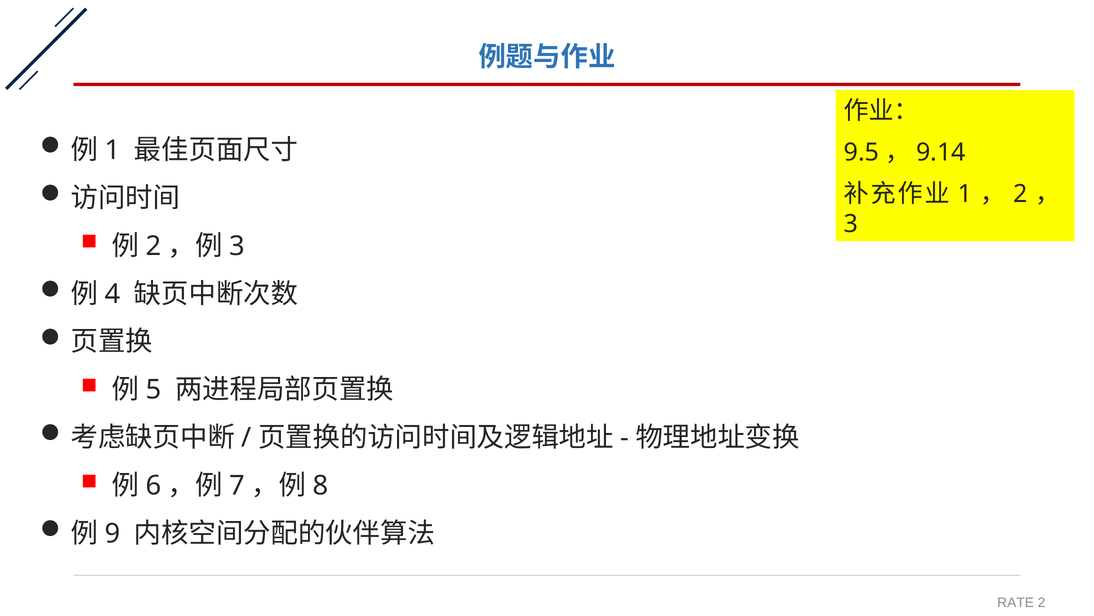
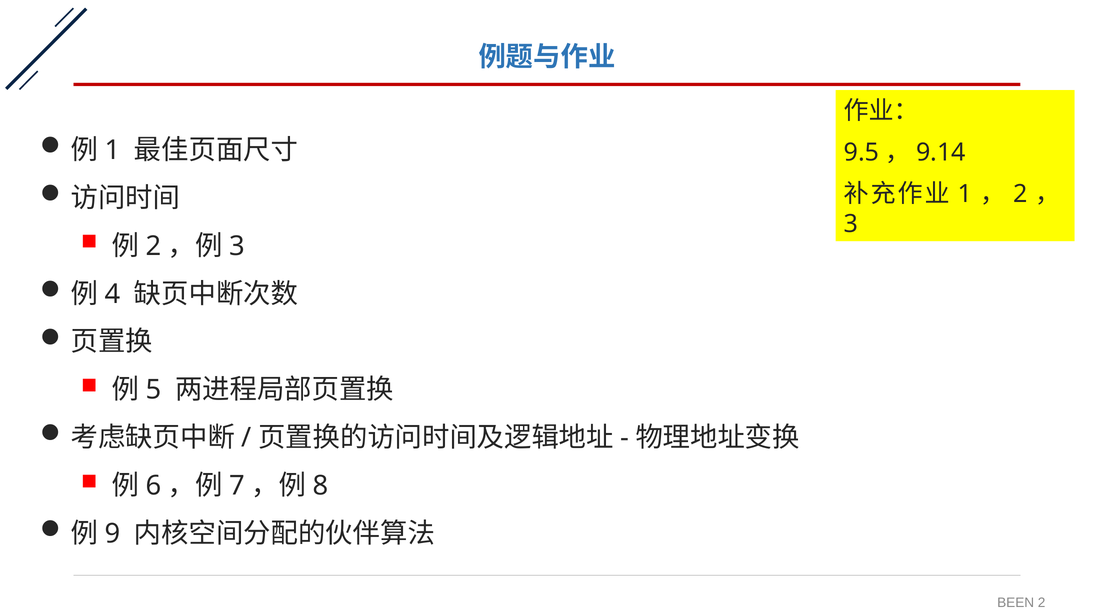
RATE: RATE -> BEEN (1016, 602)
